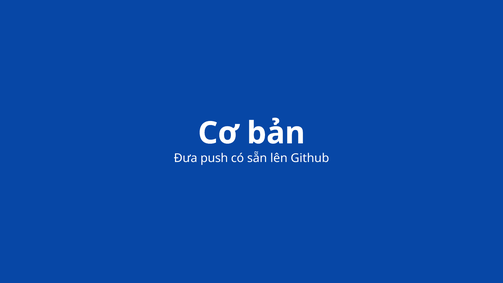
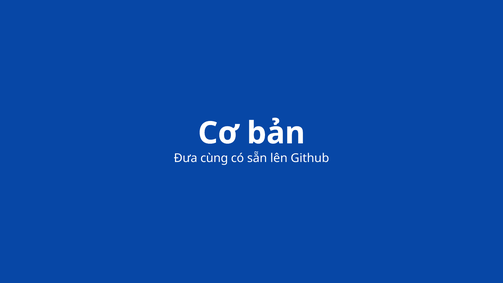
push: push -> cùng (214, 158)
